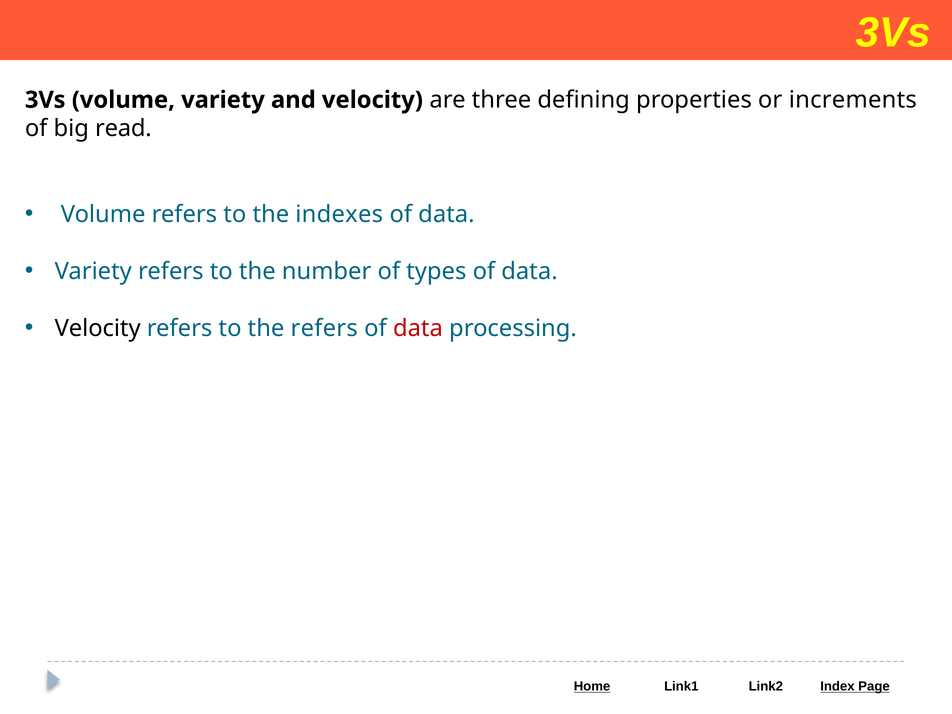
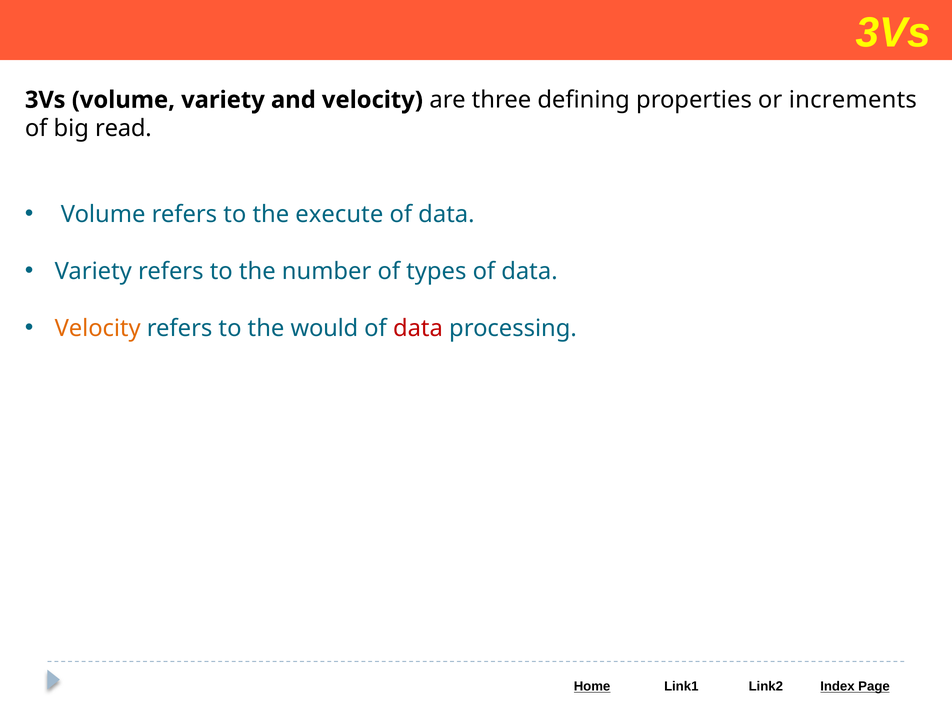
indexes: indexes -> execute (339, 214)
Velocity colour: black -> orange (98, 328)
the refers: refers -> would (324, 328)
